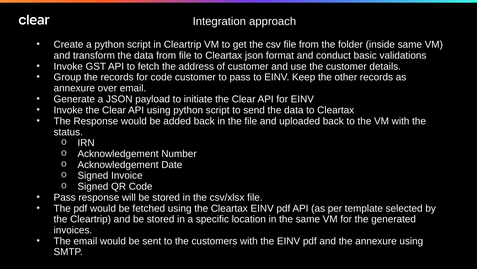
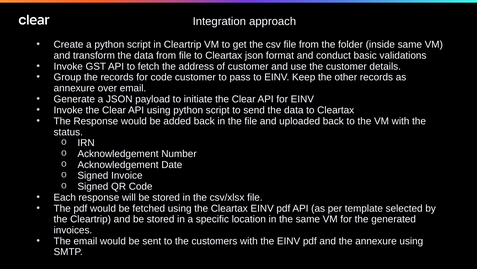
Pass: Pass -> Each (65, 197)
